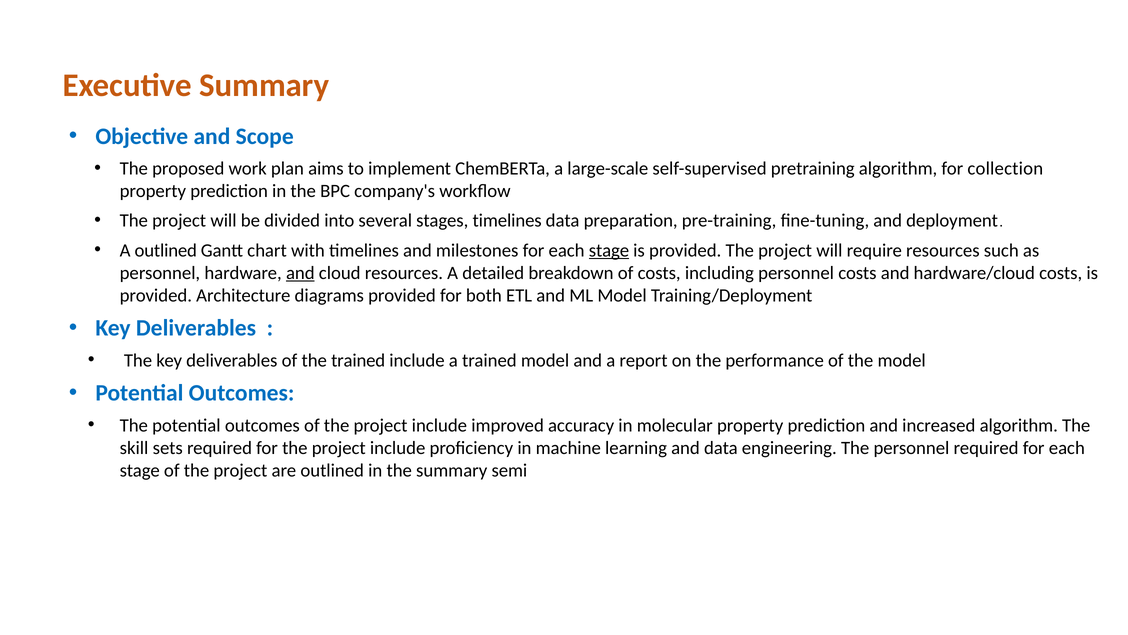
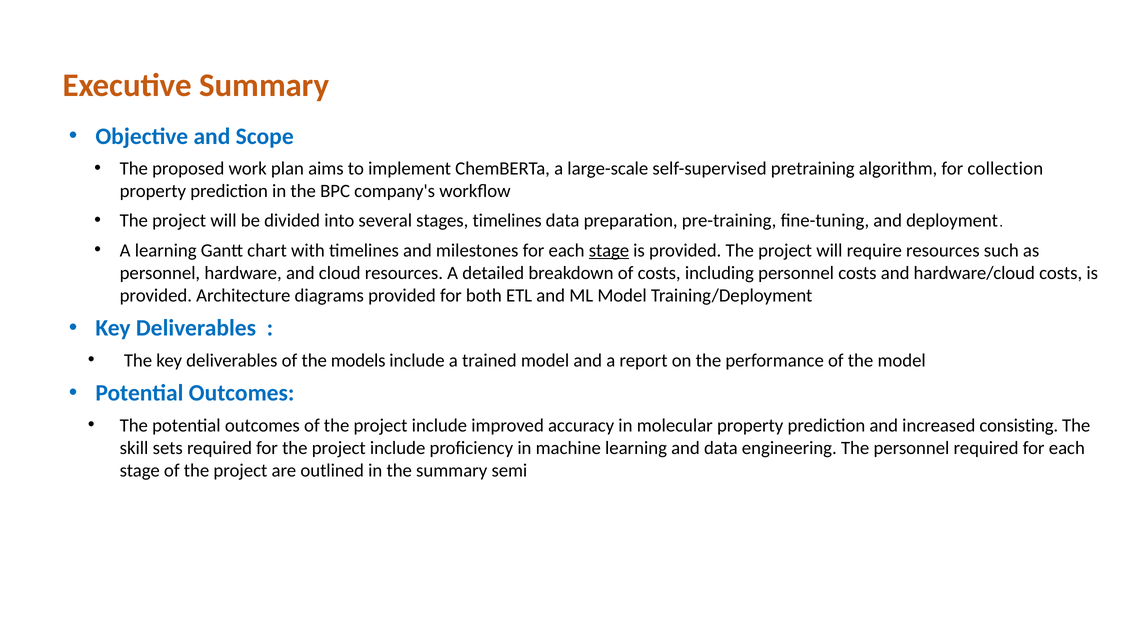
A outlined: outlined -> learning (166, 250)
and underline: present -> none (300, 273)
the trained: trained -> models (358, 360)
increased algorithm: algorithm -> consisting (1019, 425)
